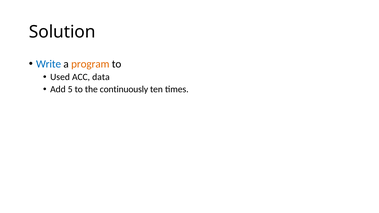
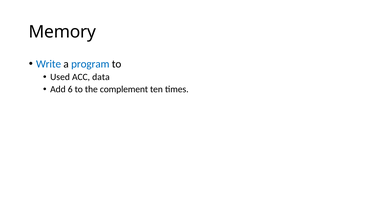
Solution: Solution -> Memory (62, 32)
program colour: orange -> blue (90, 64)
5: 5 -> 6 (70, 89)
continuously: continuously -> complement (124, 89)
